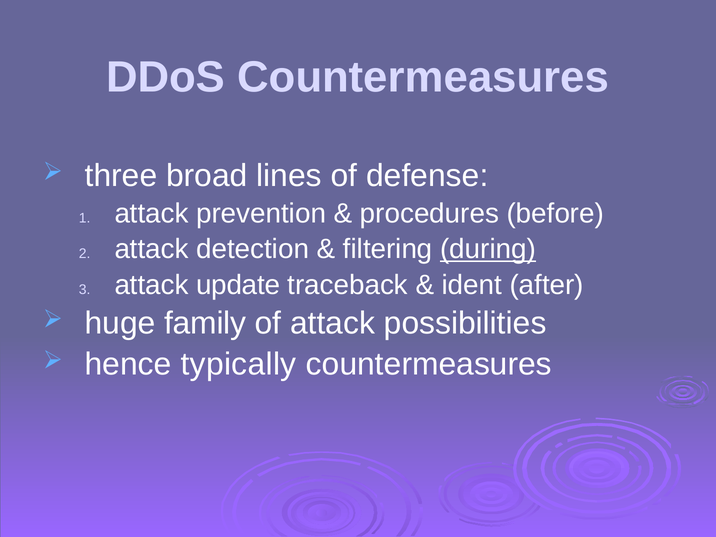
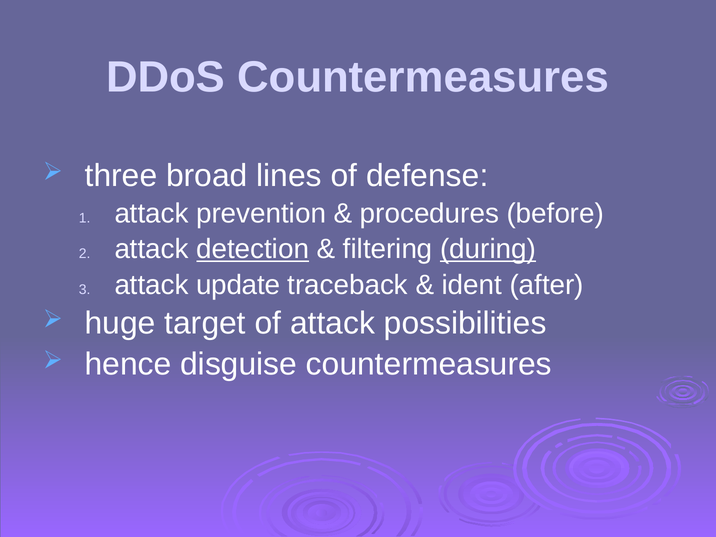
detection underline: none -> present (253, 249)
family: family -> target (205, 323)
typically: typically -> disguise (239, 364)
